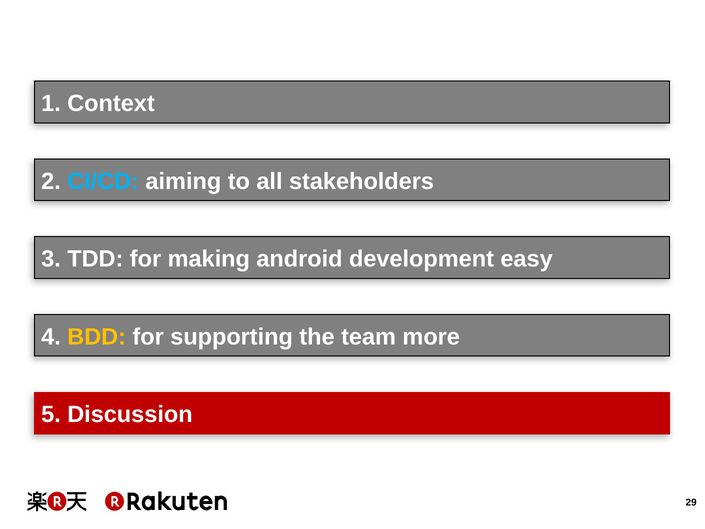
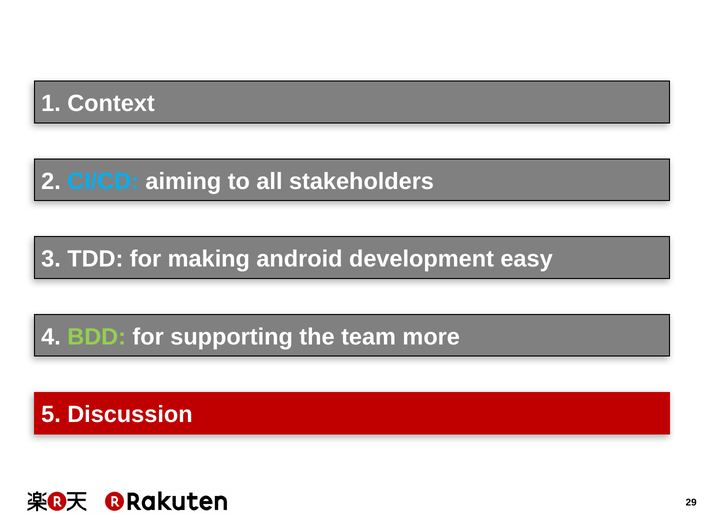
BDD colour: yellow -> light green (97, 337)
